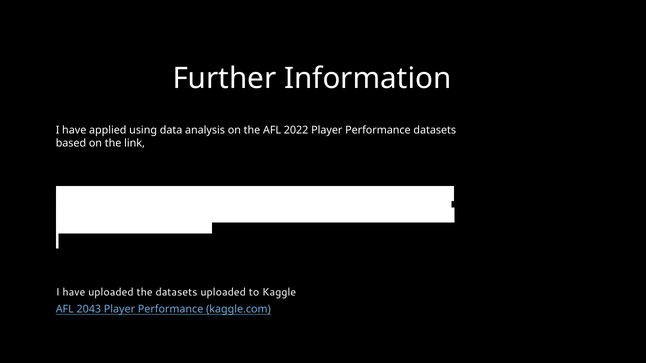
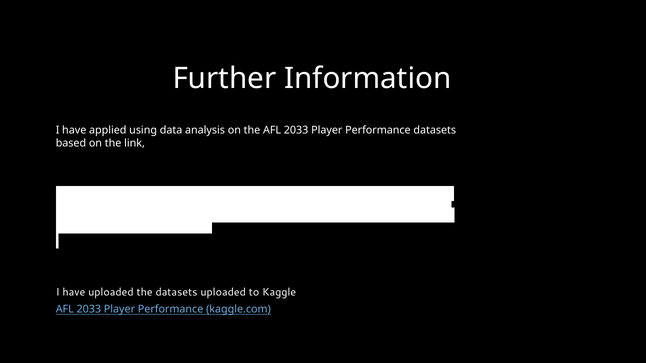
the AFL 2022: 2022 -> 2033 (296, 130)
2043: 2043 -> 2033 (89, 309)
